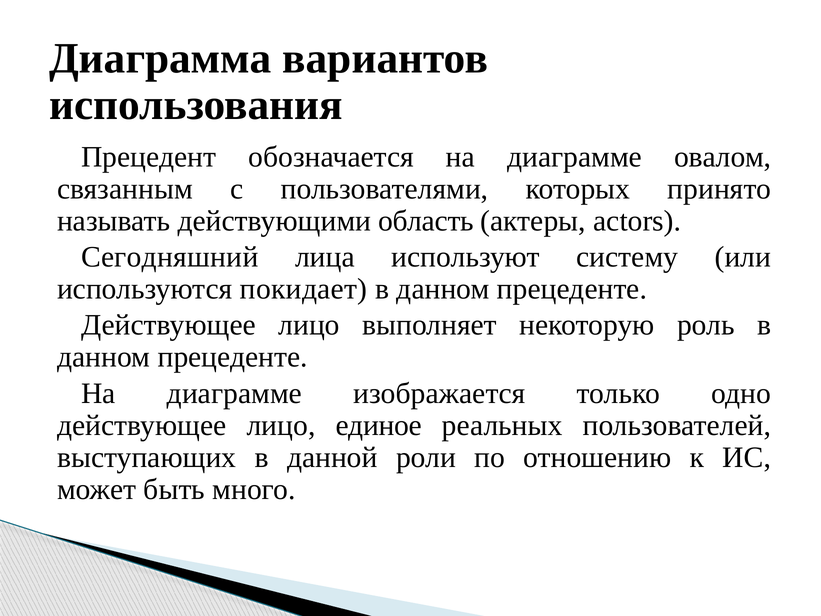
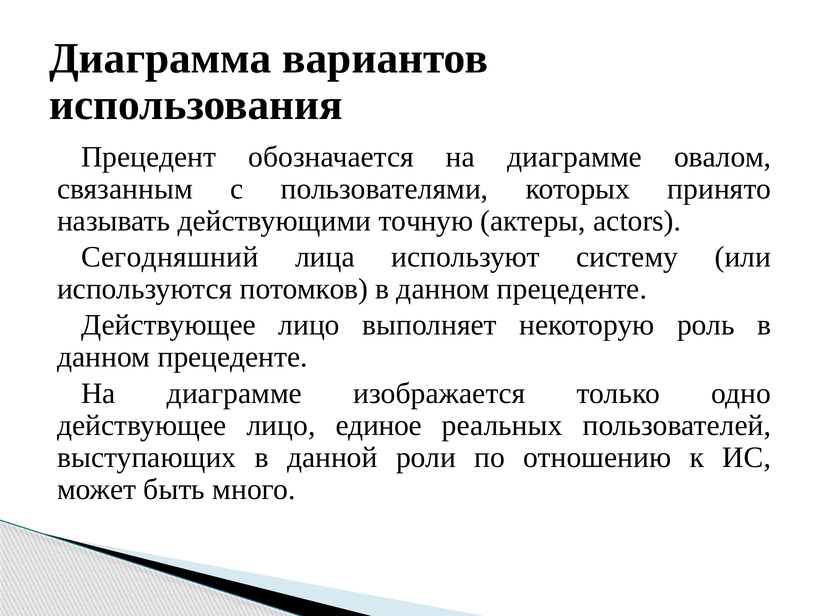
область: область -> точную (426, 221)
покидает: покидает -> потомков (304, 289)
